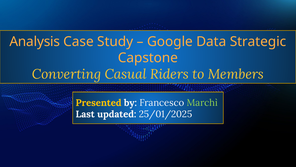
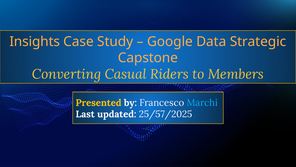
Analysis: Analysis -> Insights (35, 41)
Marchì colour: light green -> light blue (202, 102)
25/01/2025: 25/01/2025 -> 25/57/2025 (166, 114)
